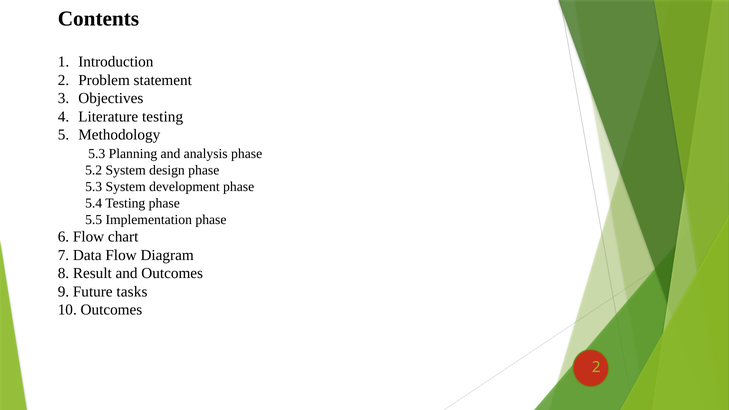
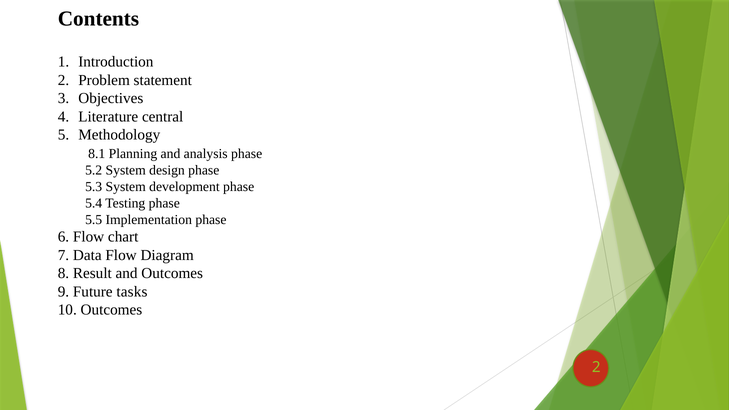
Literature testing: testing -> central (163, 117)
5.3: 5.3 -> 8.1 (97, 154)
